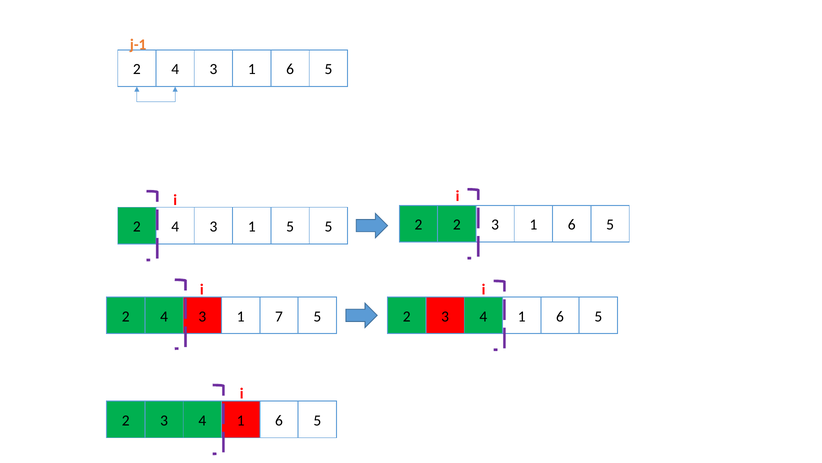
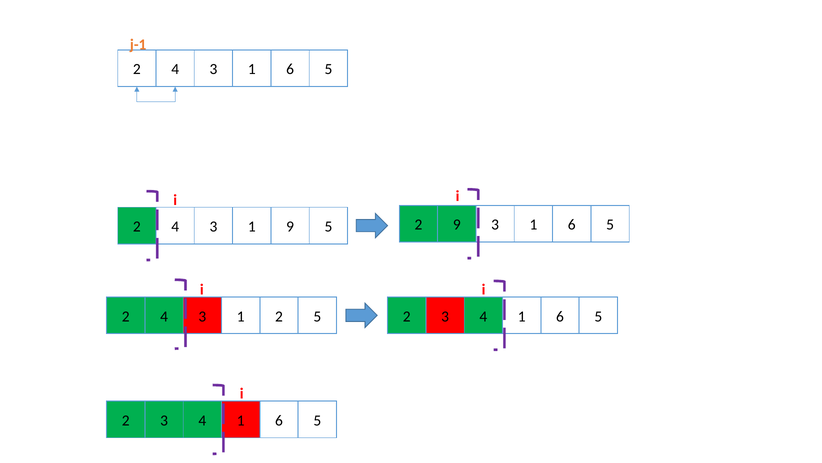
1 5: 5 -> 9 (290, 226)
2 2: 2 -> 9 (457, 224)
1 7: 7 -> 2 (279, 316)
